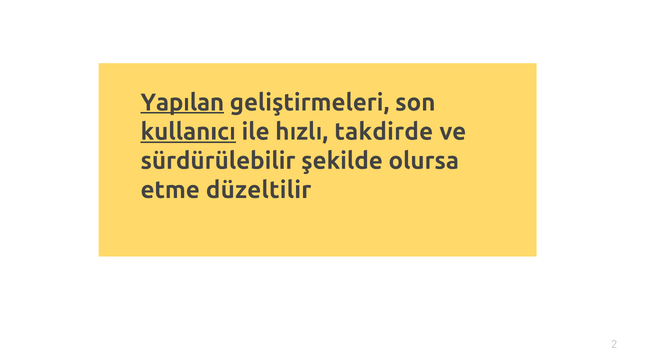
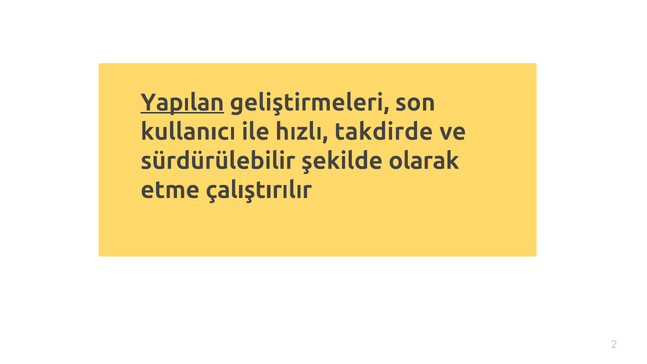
kullanıcı underline: present -> none (188, 132)
olursa: olursa -> olarak (424, 161)
düzeltilir: düzeltilir -> çalıştırılır (259, 190)
